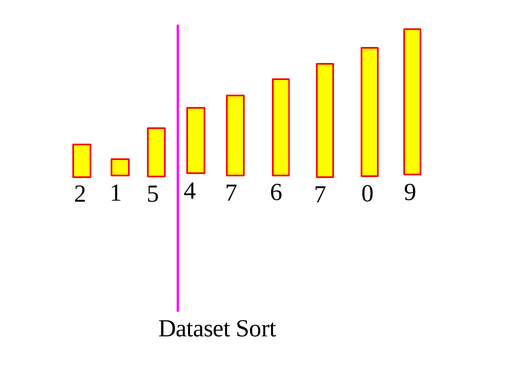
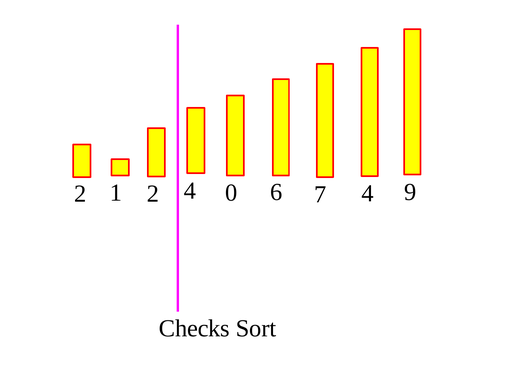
2 5: 5 -> 2 (153, 193)
4 7: 7 -> 0 (231, 193)
7 0: 0 -> 4 (368, 193)
Dataset: Dataset -> Checks (194, 328)
